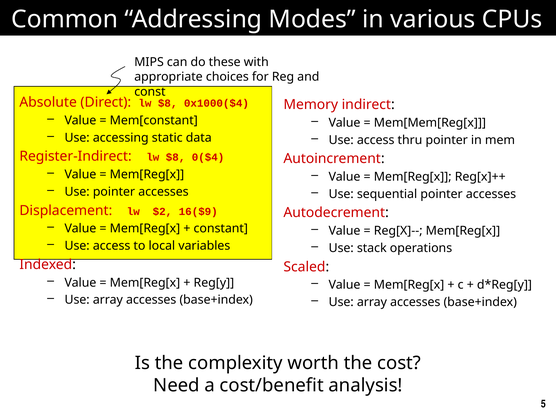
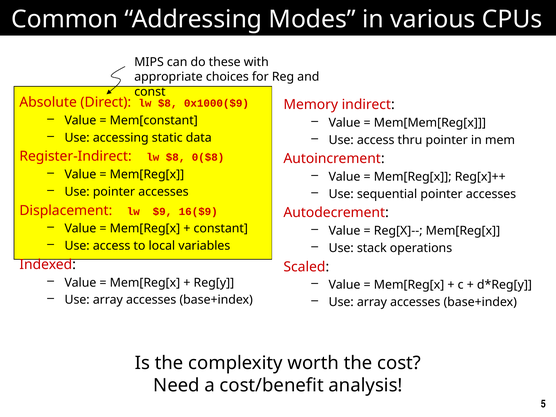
0x1000($4: 0x1000($4 -> 0x1000($9 (216, 103)
0($4: 0($4 -> 0($8 (208, 157)
$2: $2 -> $9 (162, 211)
